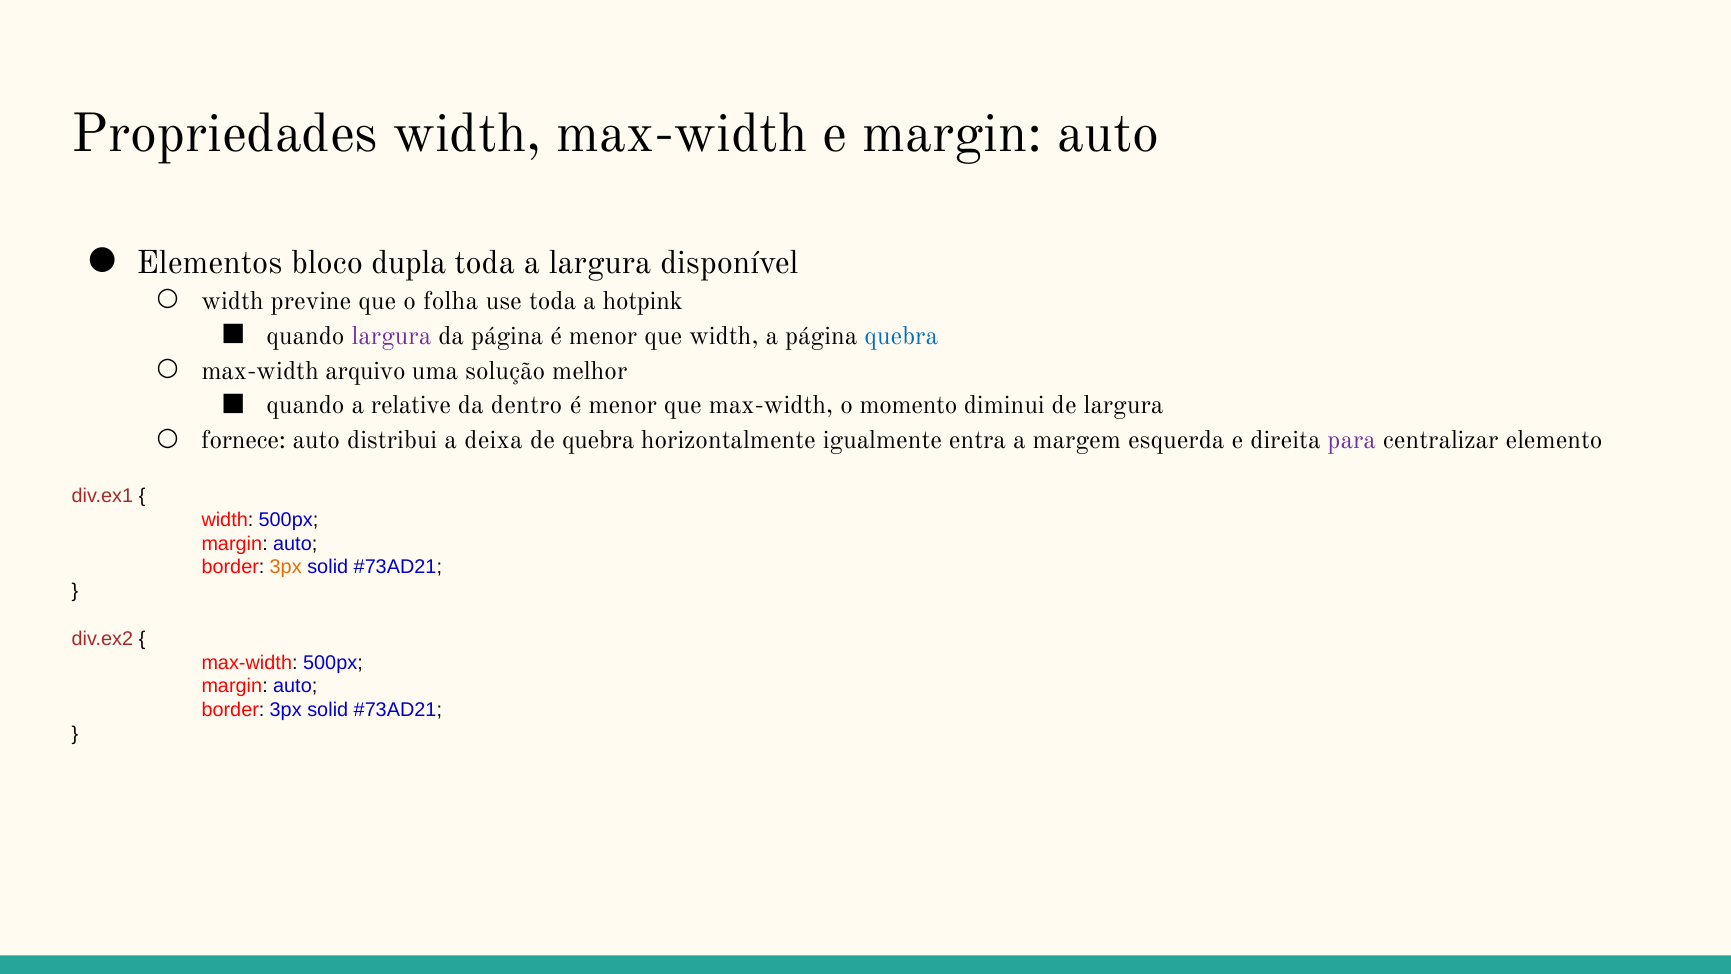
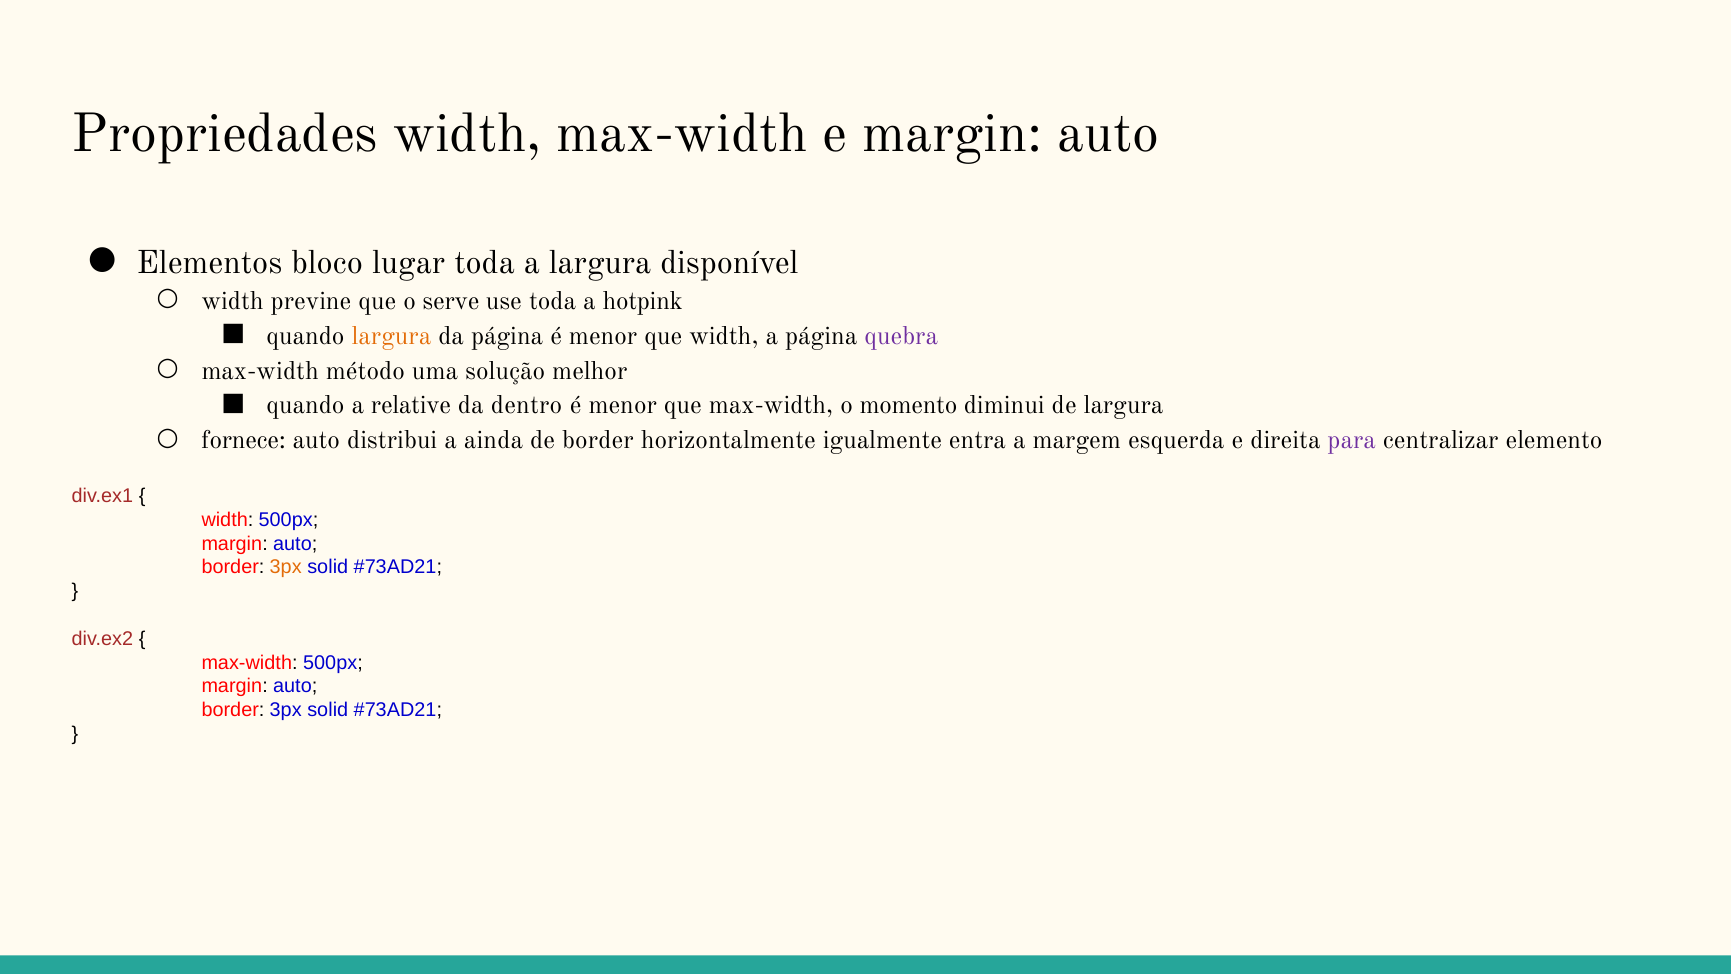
dupla: dupla -> lugar (409, 262)
folha: folha -> serve (451, 301)
largura colour: purple -> orange (391, 336)
quebra colour: blue -> purple (901, 336)
arquivo: arquivo -> método (365, 371)
deixa: deixa -> ainda (493, 440)
de quebra: quebra -> border (598, 440)
